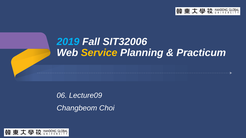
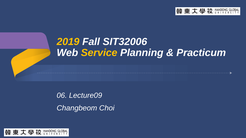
2019 colour: light blue -> yellow (68, 42)
